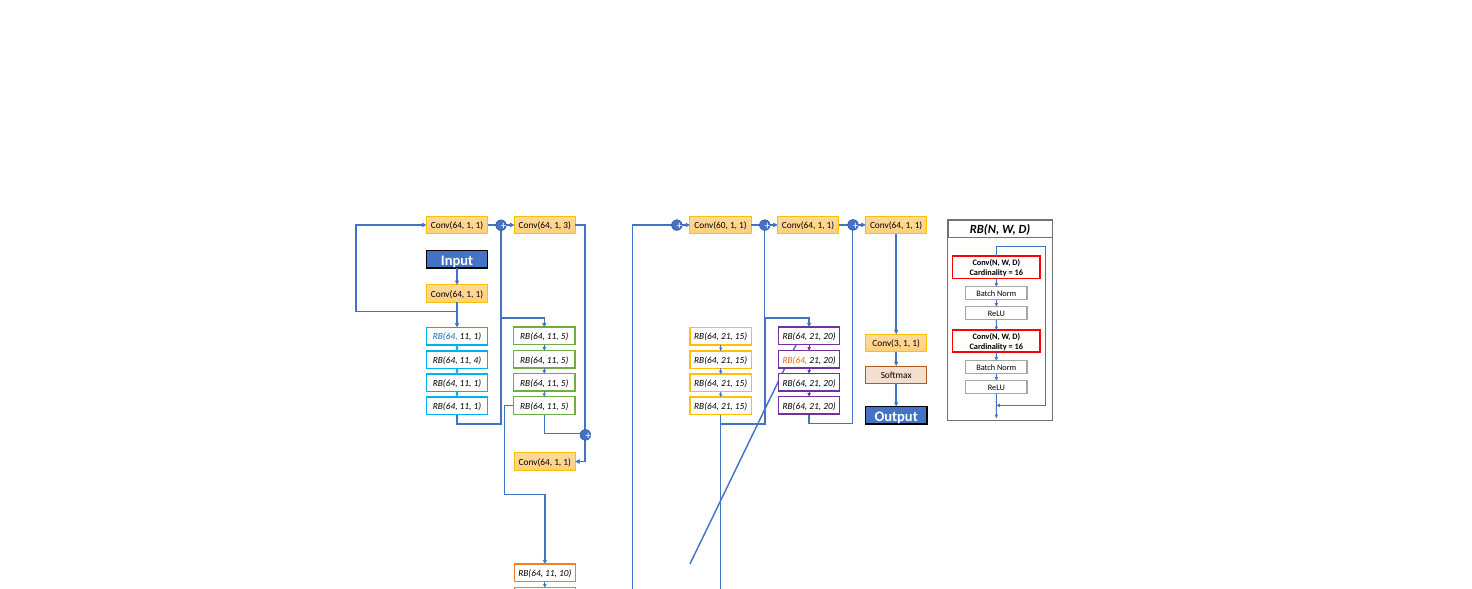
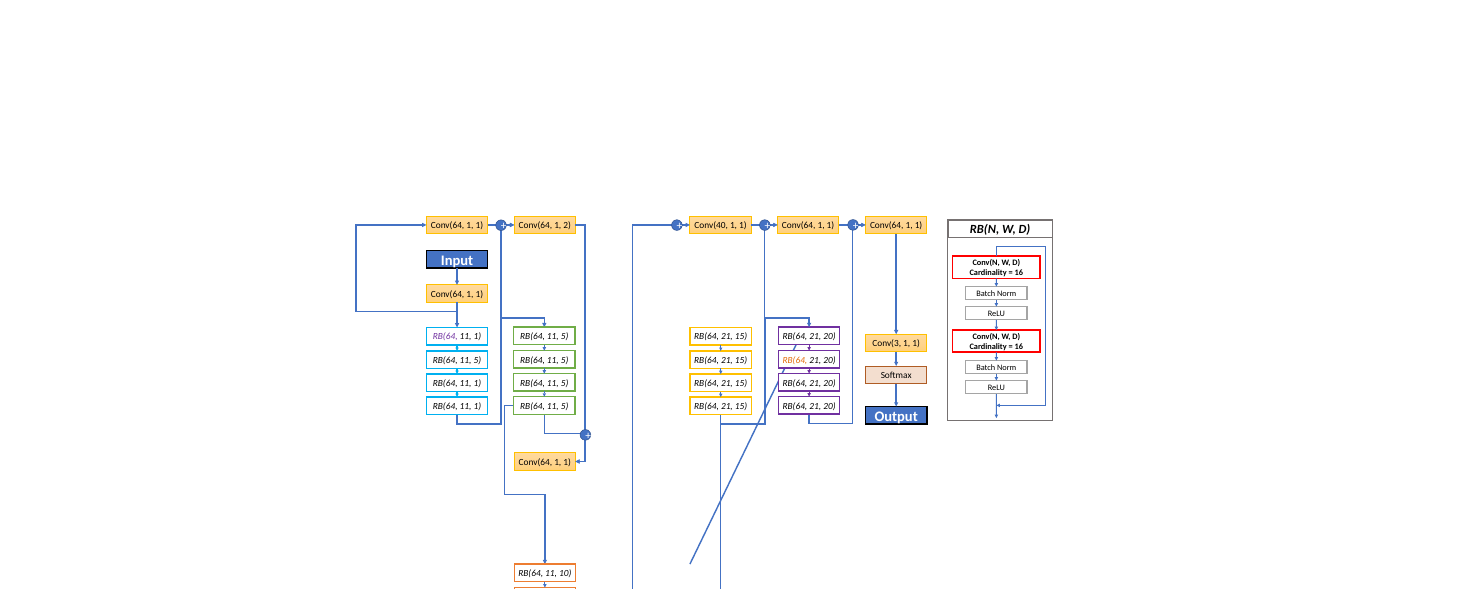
3: 3 -> 2 (567, 226)
Conv(60: Conv(60 -> Conv(40 (711, 226)
RB(64 colour: blue -> purple (445, 337)
4: 4 -> 5 (477, 360)
